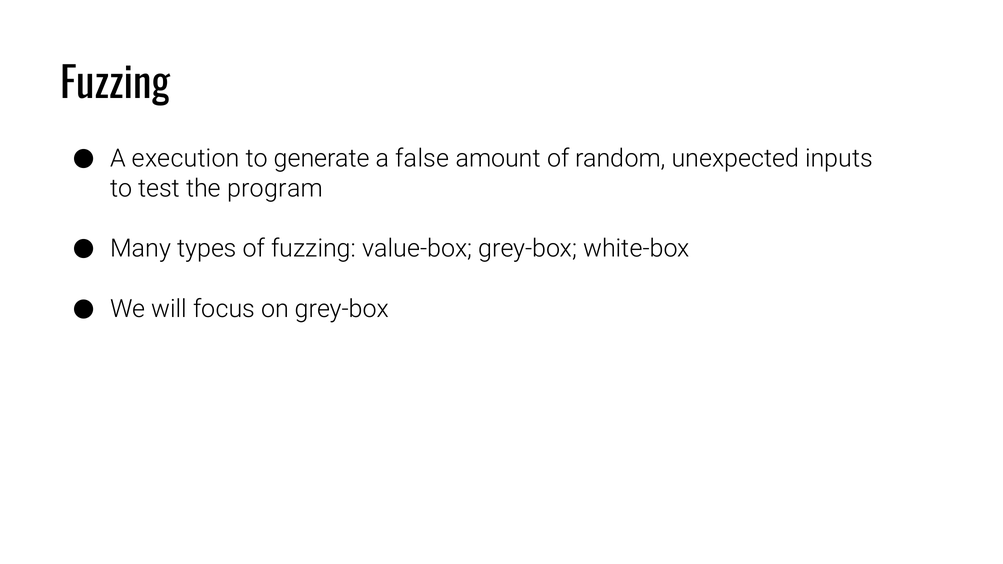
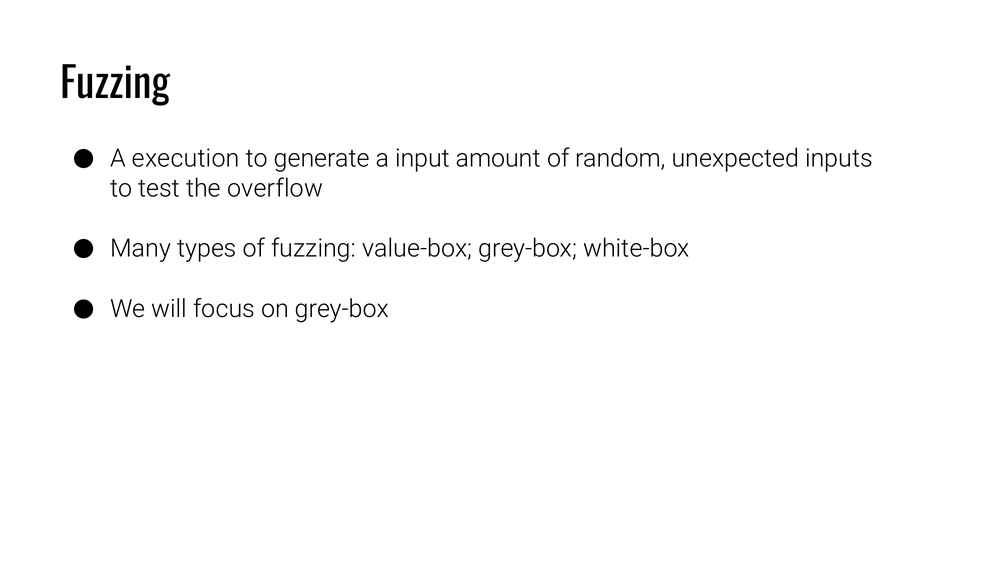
false: false -> input (423, 158)
program: program -> overflow (275, 189)
